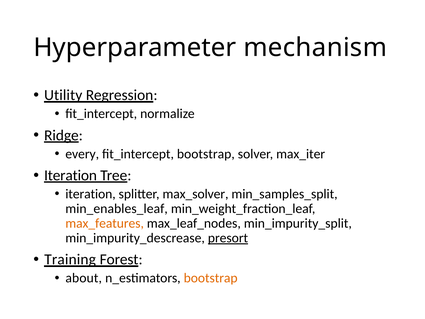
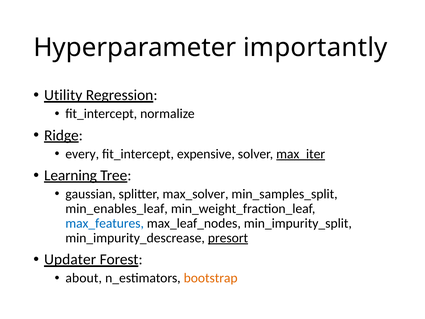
mechanism: mechanism -> importantly (315, 48)
fit_intercept bootstrap: bootstrap -> expensive (206, 154)
max_iter underline: none -> present (301, 154)
Iteration: Iteration -> Learning (71, 175)
iteration: iteration -> gaussian (90, 194)
max_features colour: orange -> blue (105, 223)
Training: Training -> Updater (70, 259)
